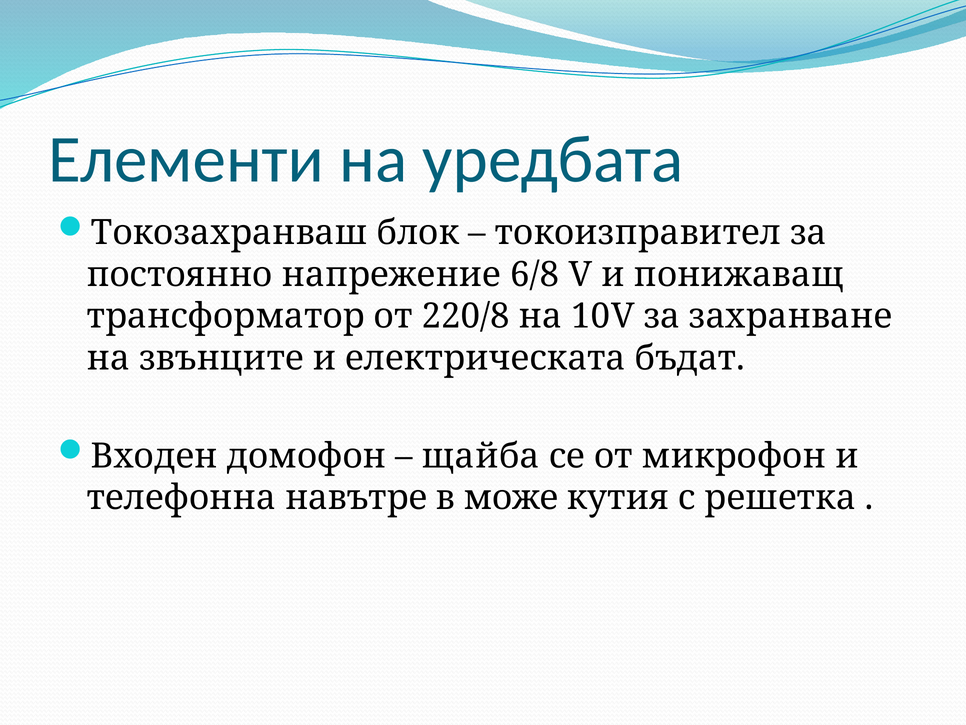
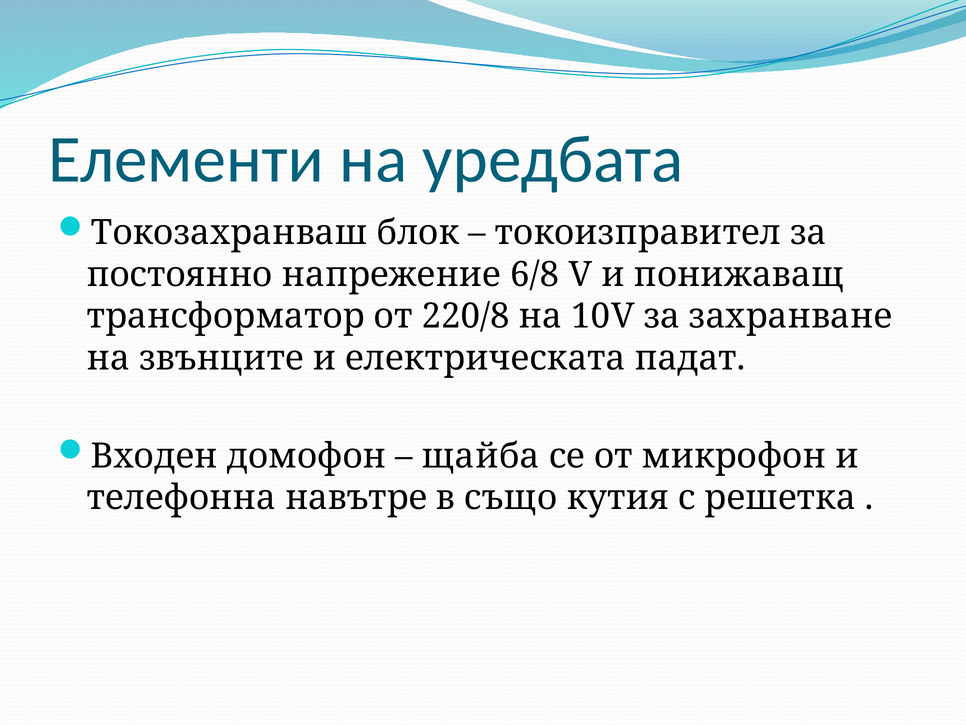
бъдат: бъдат -> падат (690, 358)
може: може -> също (511, 498)
